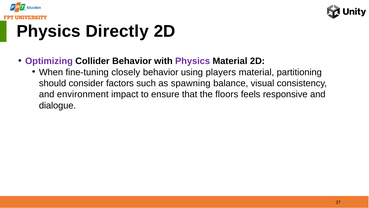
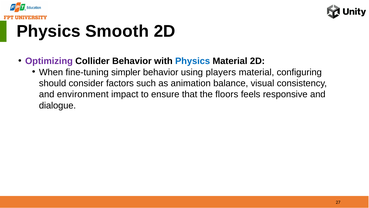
Directly: Directly -> Smooth (117, 31)
Physics colour: purple -> blue (193, 61)
closely: closely -> simpler (126, 72)
partitioning: partitioning -> configuring (299, 72)
spawning: spawning -> animation (191, 83)
